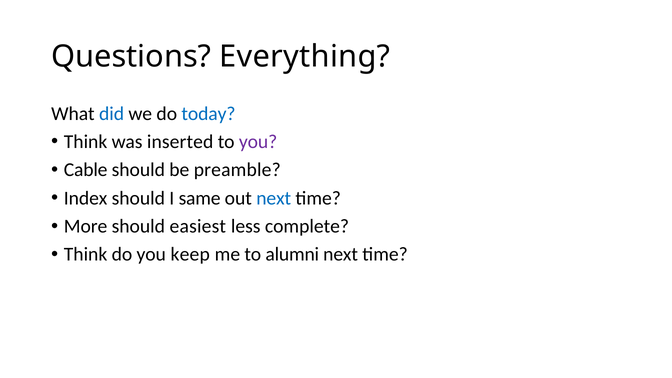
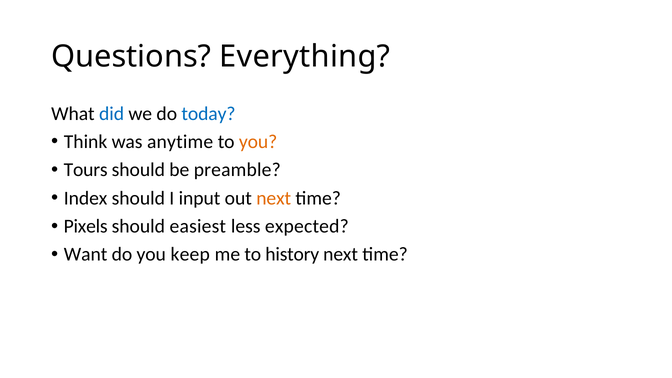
inserted: inserted -> anytime (180, 142)
you colour: purple -> orange (258, 142)
Cable: Cable -> Tours (86, 170)
same: same -> input (200, 198)
next colour: blue -> orange (274, 198)
More: More -> Pixels (86, 226)
complete: complete -> expected (307, 226)
Think: Think -> Want (86, 254)
alumni: alumni -> history (292, 254)
